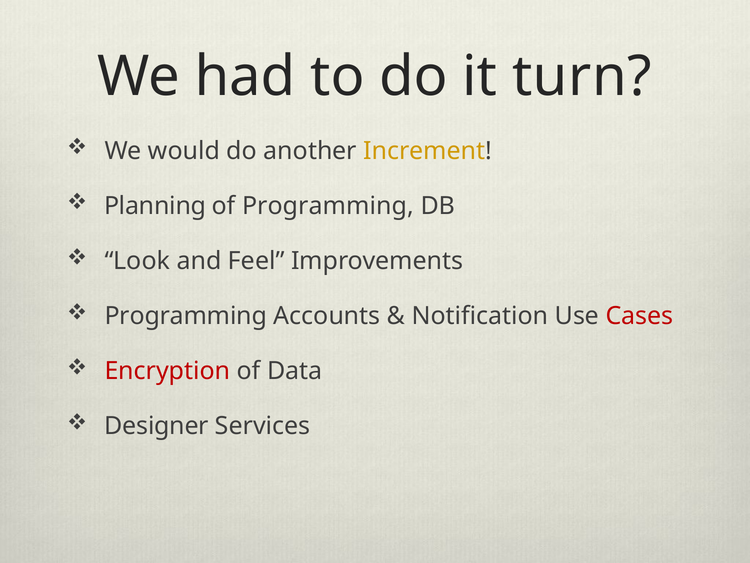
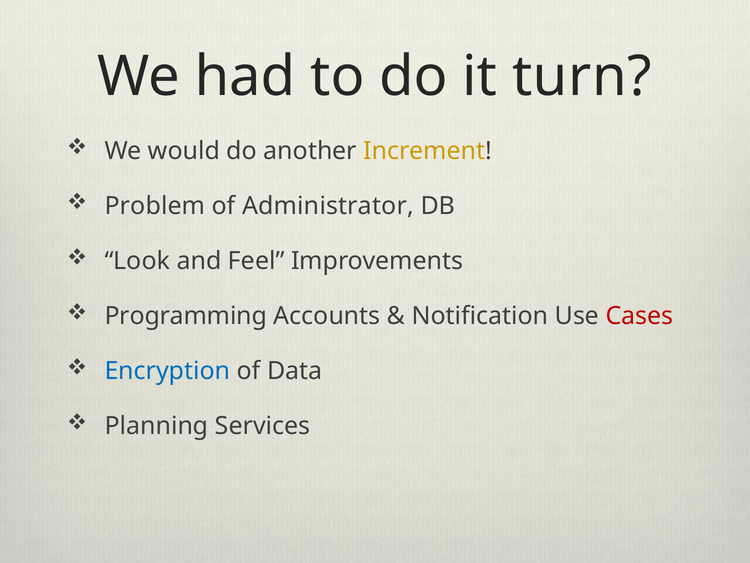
Planning: Planning -> Problem (155, 206)
of Programming: Programming -> Administrator (328, 206)
Encryption colour: red -> blue (167, 371)
Designer: Designer -> Planning (156, 426)
